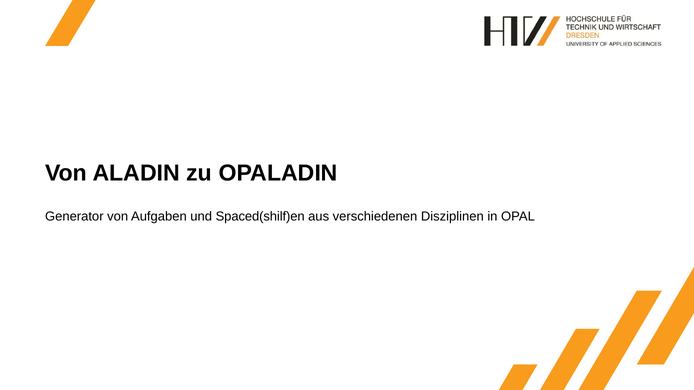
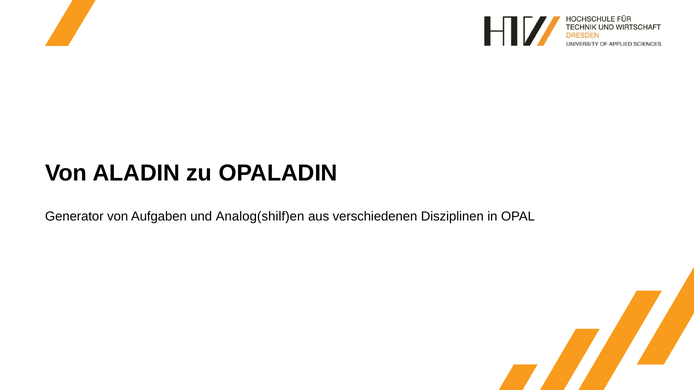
Spaced(shilf)en: Spaced(shilf)en -> Analog(shilf)en (260, 217)
